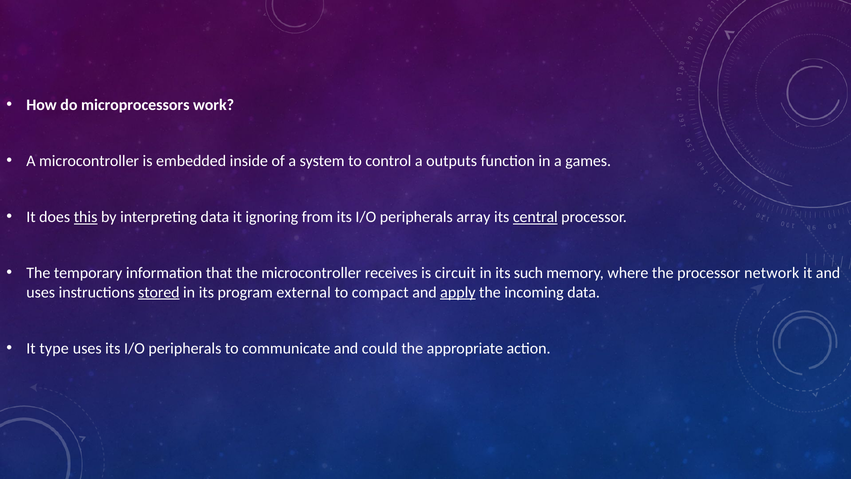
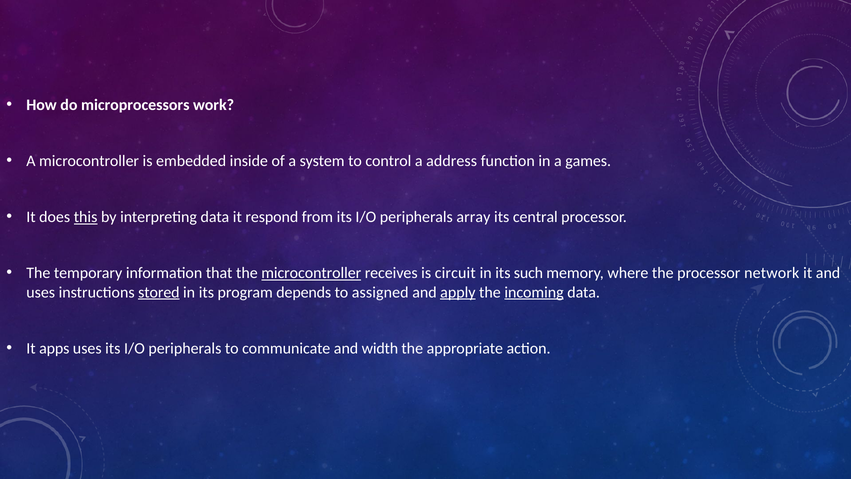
outputs: outputs -> address (452, 161)
ignoring: ignoring -> respond (272, 217)
central underline: present -> none (535, 217)
microcontroller underline: none -> present (311, 273)
external: external -> depends (304, 292)
compact: compact -> assigned (380, 292)
incoming underline: none -> present (534, 292)
type: type -> apps (54, 348)
could: could -> width (380, 348)
